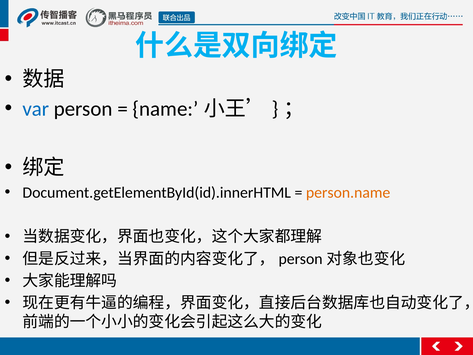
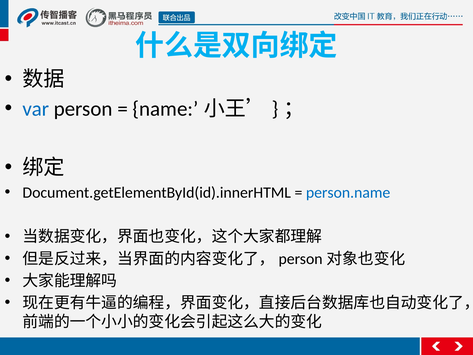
person.name colour: orange -> blue (348, 192)
